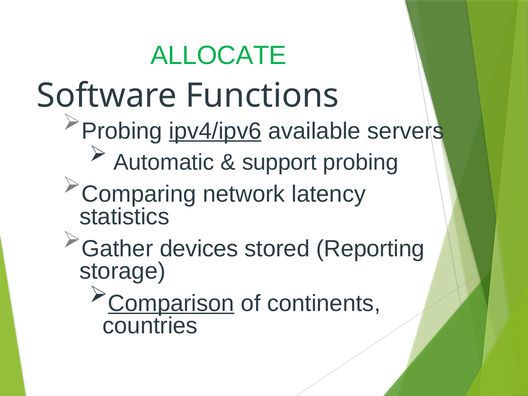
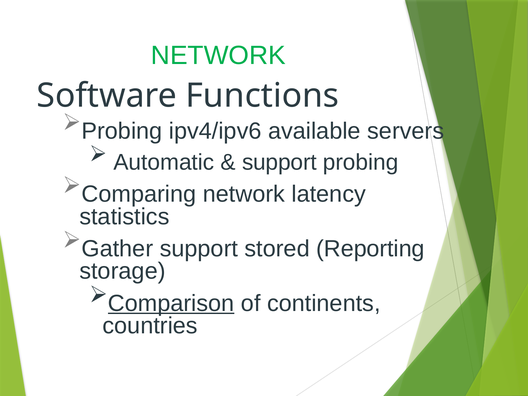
ALLOCATE: ALLOCATE -> NETWORK (218, 56)
ipv4/ipv6 underline: present -> none (215, 131)
Gather devices: devices -> support (199, 249)
